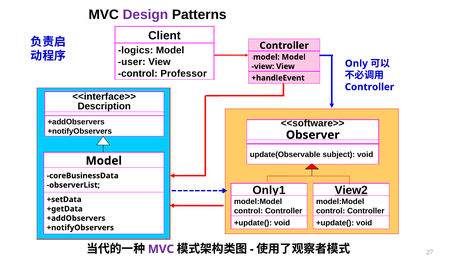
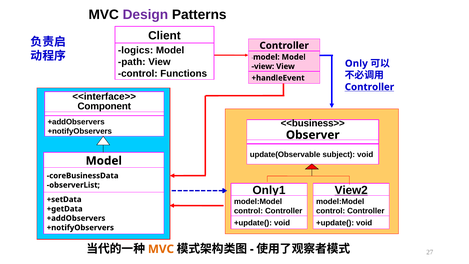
user: user -> path (132, 62)
Professor: Professor -> Functions (184, 74)
Controller underline: none -> present (369, 87)
Description: Description -> Component (104, 106)
<<software>>: <<software>> -> <<business>> (313, 123)
MVC colour: purple -> orange (161, 249)
